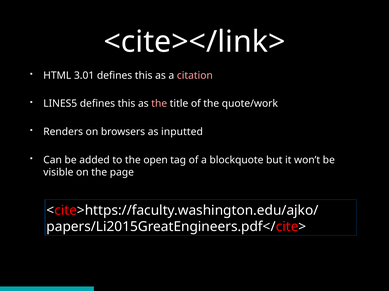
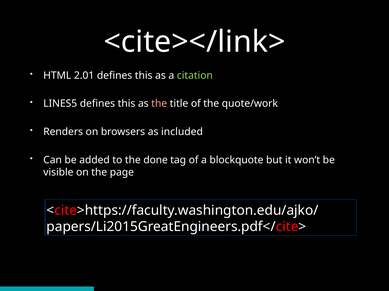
3.01: 3.01 -> 2.01 (84, 76)
citation colour: pink -> light green (195, 76)
inputted: inputted -> included (182, 132)
open: open -> done (156, 160)
